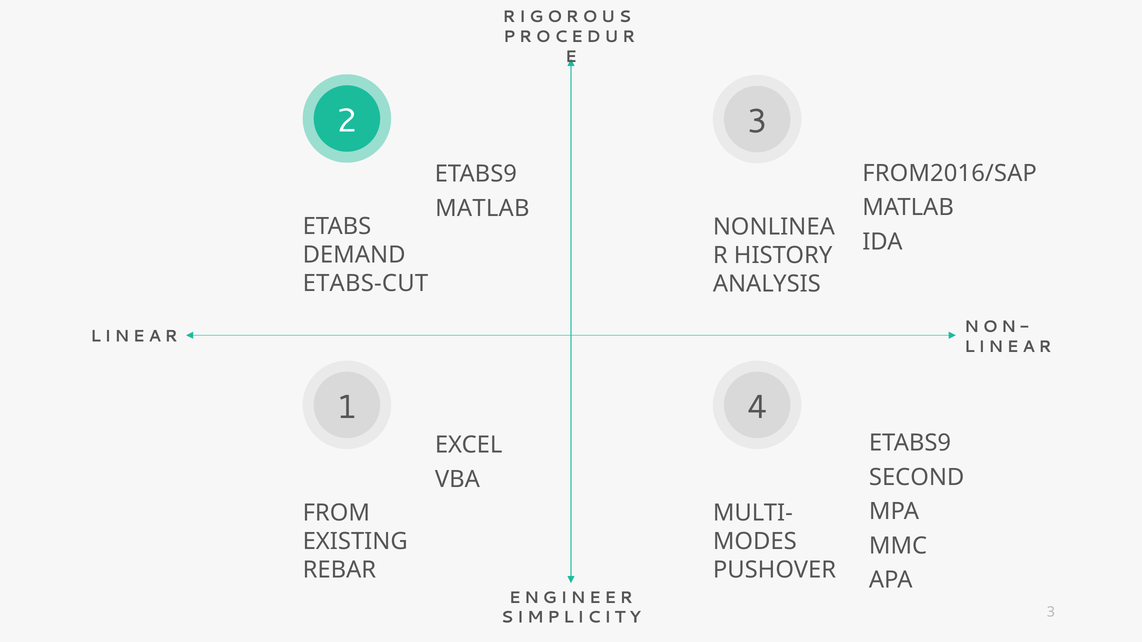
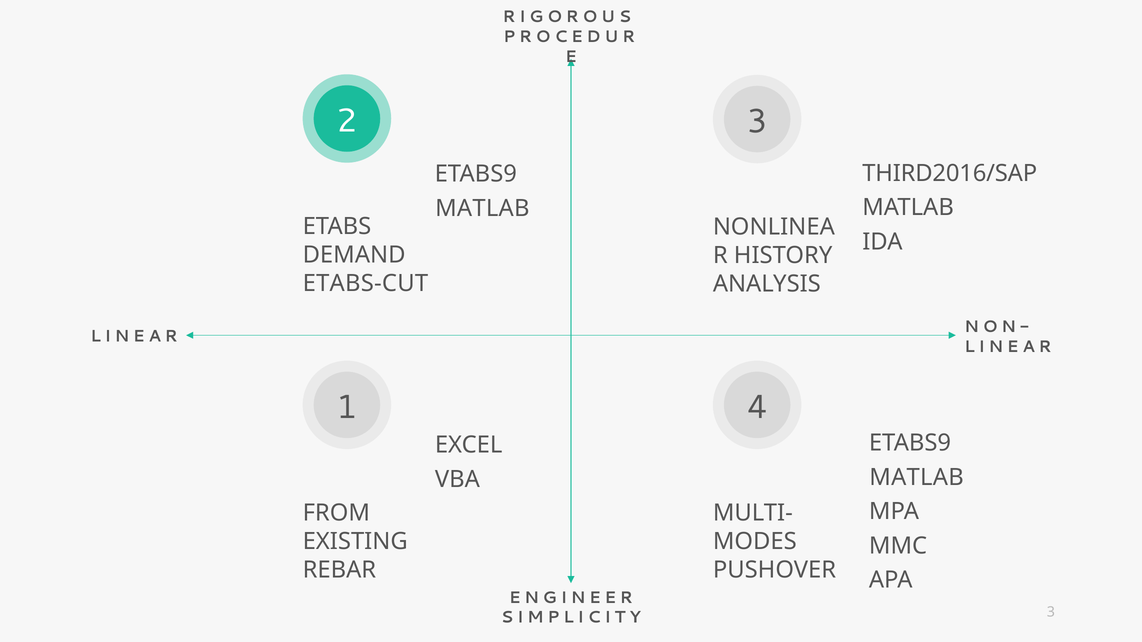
FROM2016/SAP: FROM2016/SAP -> THIRD2016/SAP (950, 173)
SECOND: SECOND -> MATLAB (917, 478)
